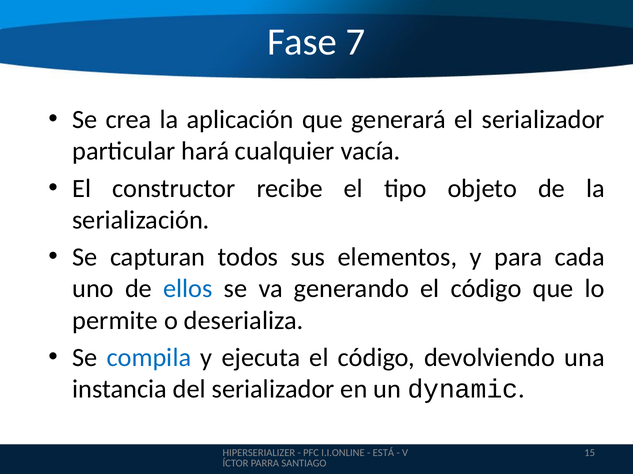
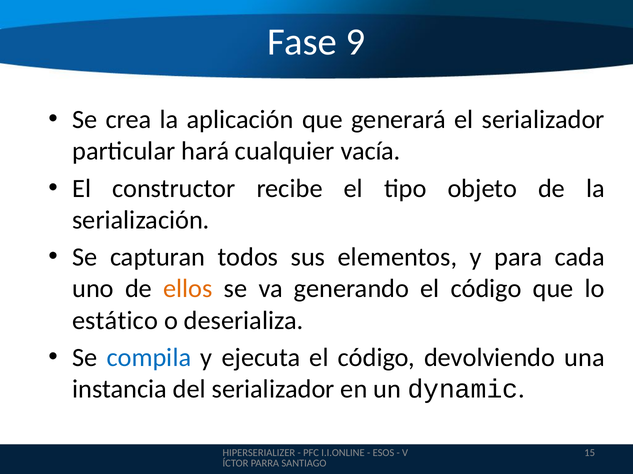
7: 7 -> 9 (356, 42)
ellos colour: blue -> orange (188, 289)
permite: permite -> estático (115, 321)
ESTÁ: ESTÁ -> ESOS (383, 453)
